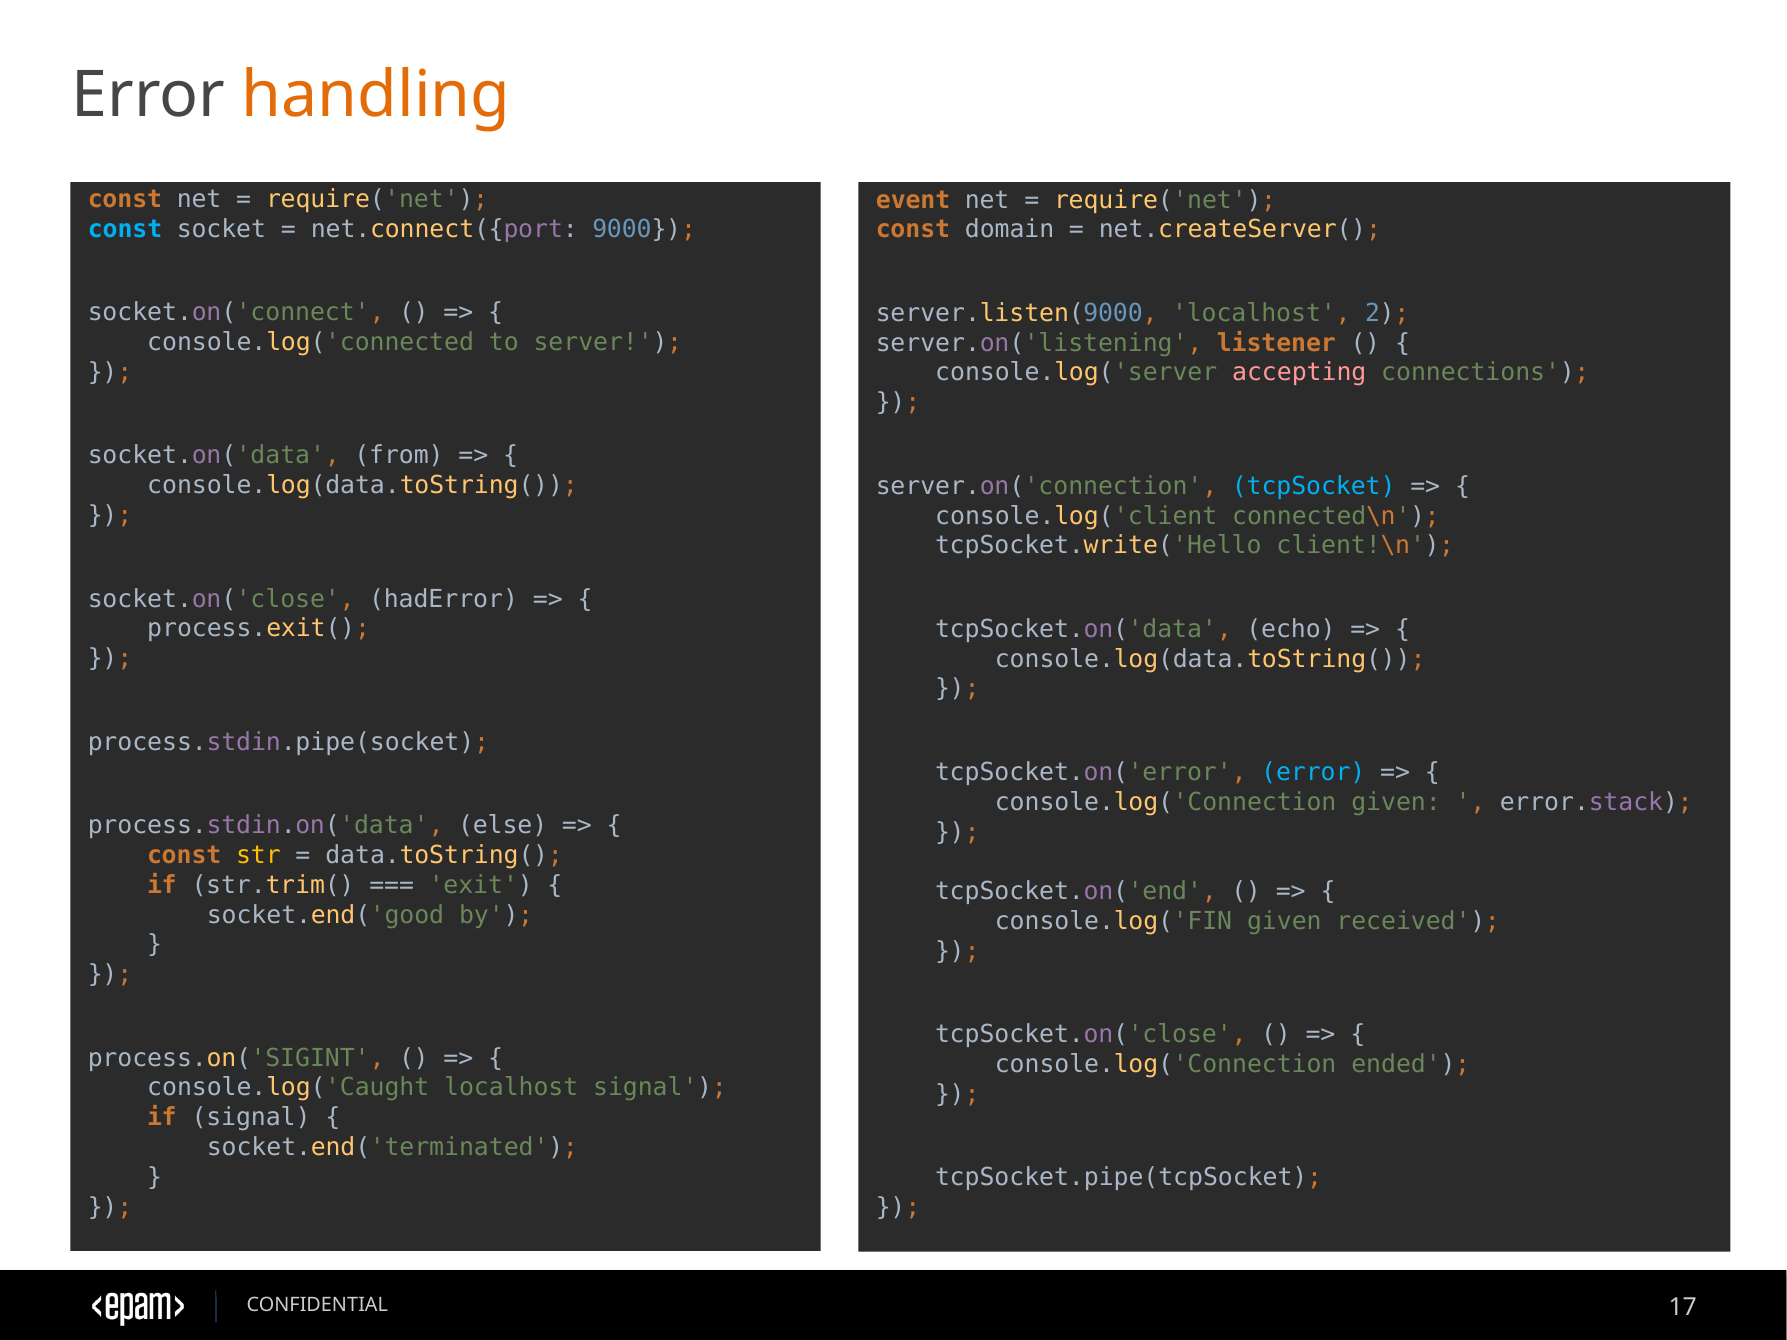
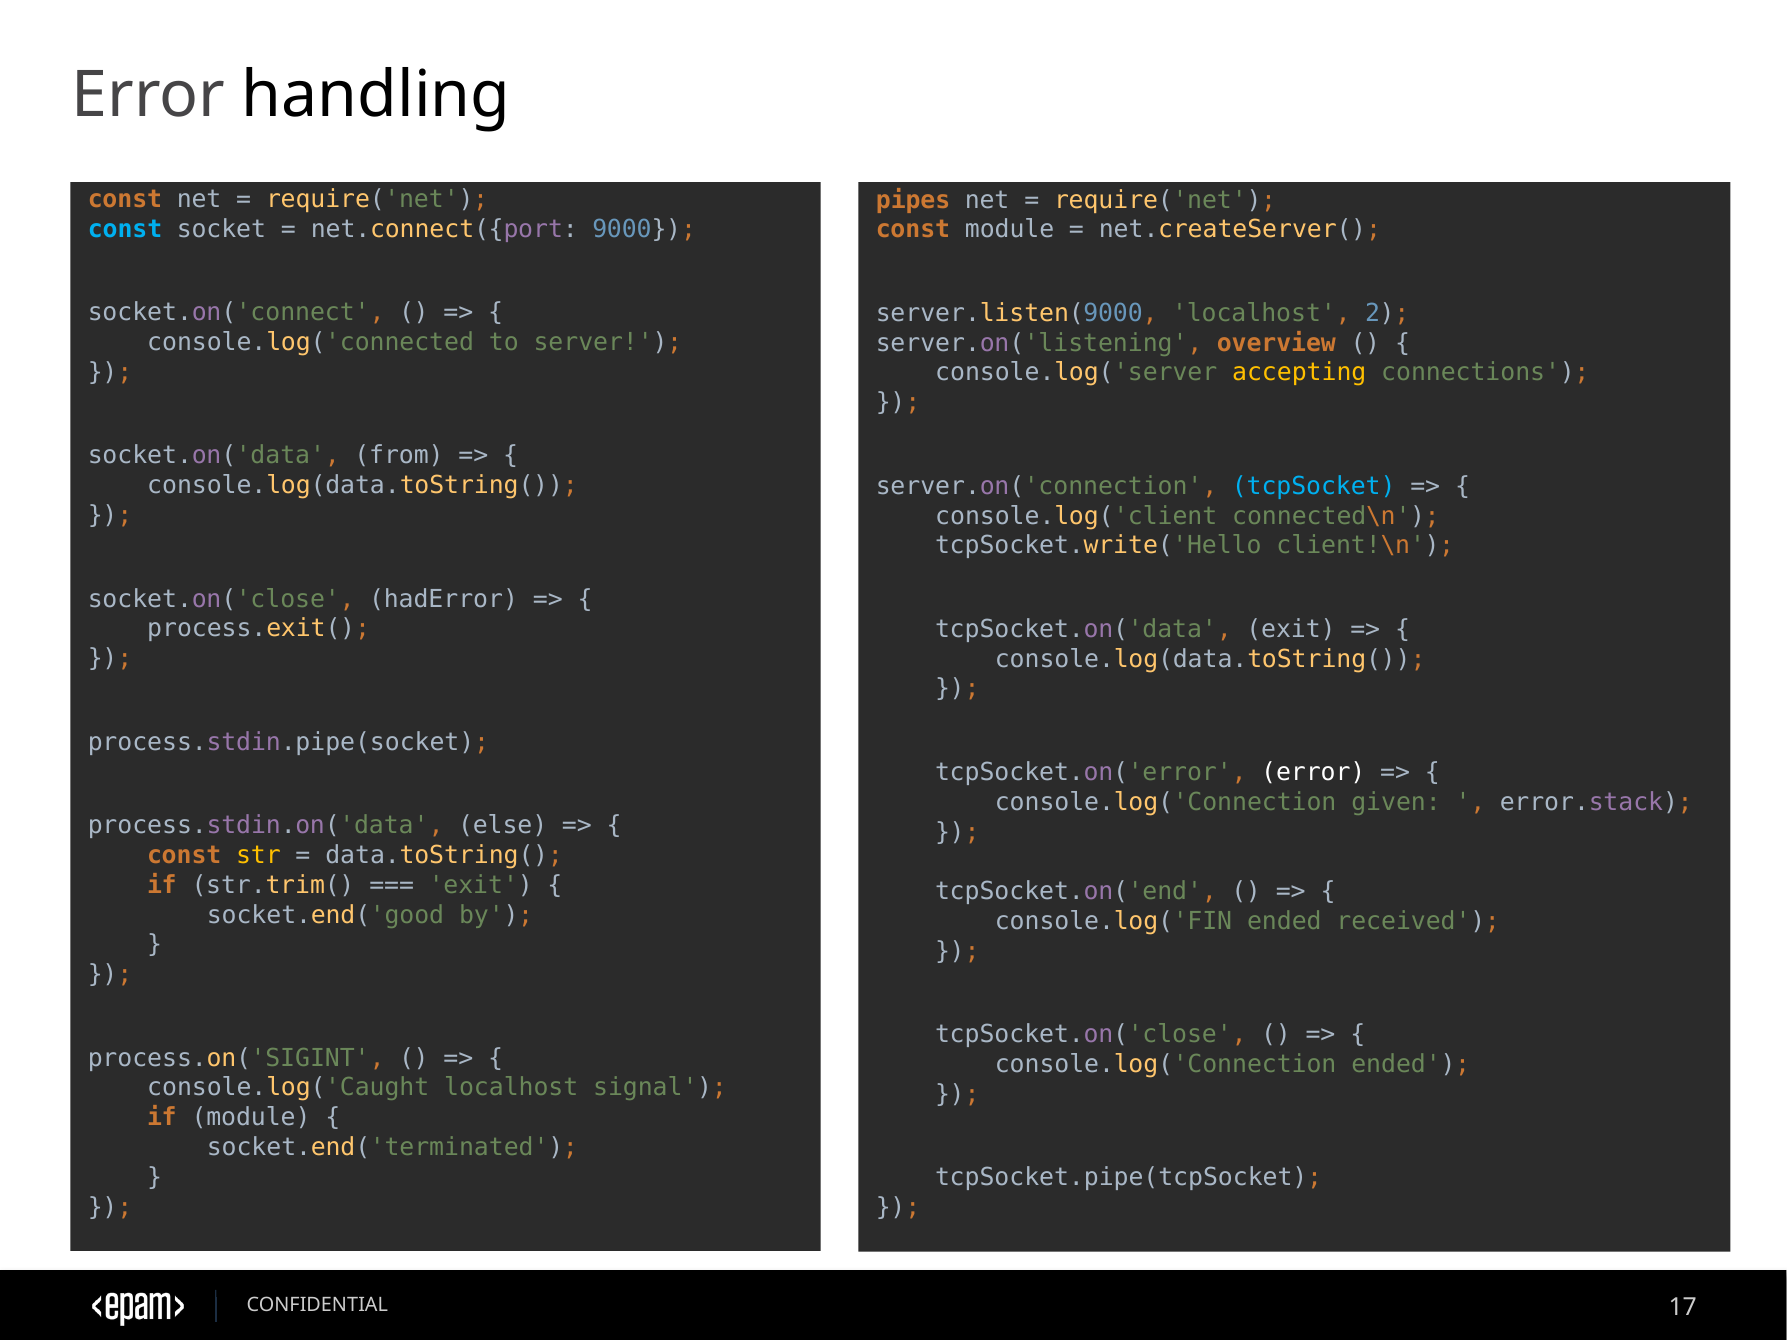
handling colour: orange -> black (376, 95)
event: event -> pipes (913, 200)
const domain: domain -> module (1010, 230)
listener: listener -> overview (1276, 343)
accepting colour: pink -> yellow (1299, 373)
tcpSocket.on('data echo: echo -> exit (1291, 629)
error colour: light blue -> white (1313, 772)
console.log('FIN given: given -> ended (1284, 921)
if signal: signal -> module (251, 1118)
